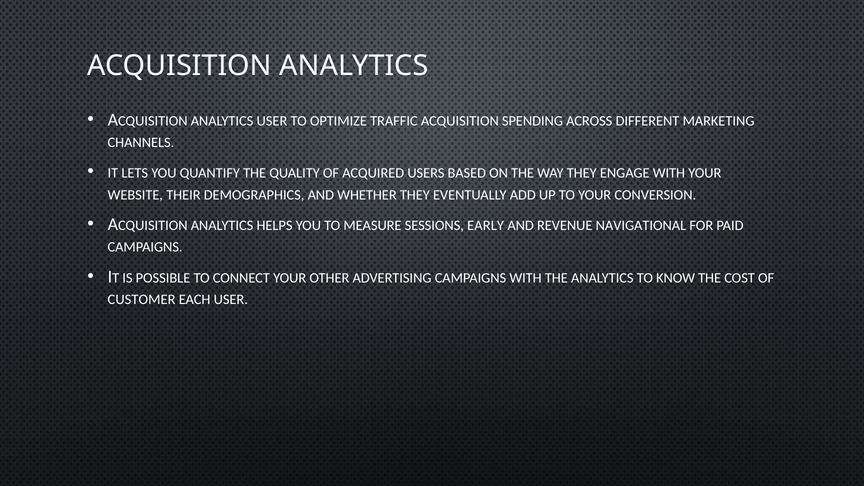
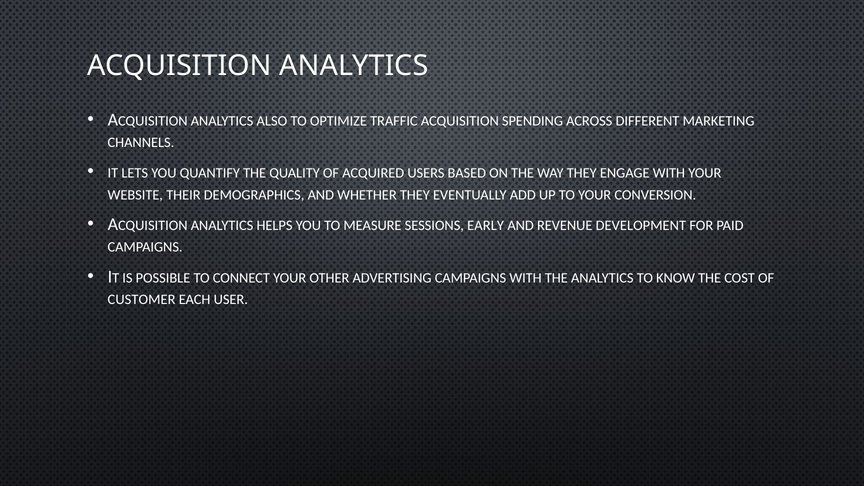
ANALYTICS USER: USER -> ALSO (272, 121)
NAVIGATIONAL: NAVIGATIONAL -> DEVELOPMENT (641, 226)
